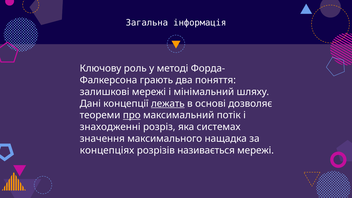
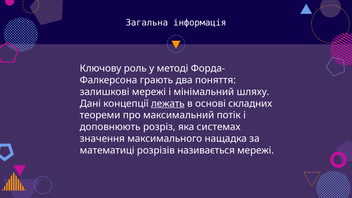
дозволяє: дозволяє -> складних (250, 104)
про underline: present -> none (132, 115)
знаходженні: знаходженні -> доповнюють (110, 127)
концепціях: концепціях -> математиці (107, 150)
